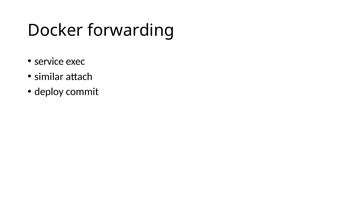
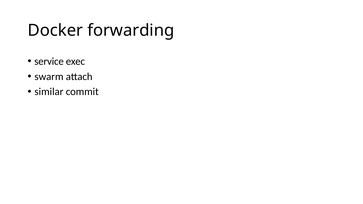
similar: similar -> swarm (49, 77)
deploy: deploy -> similar (49, 92)
